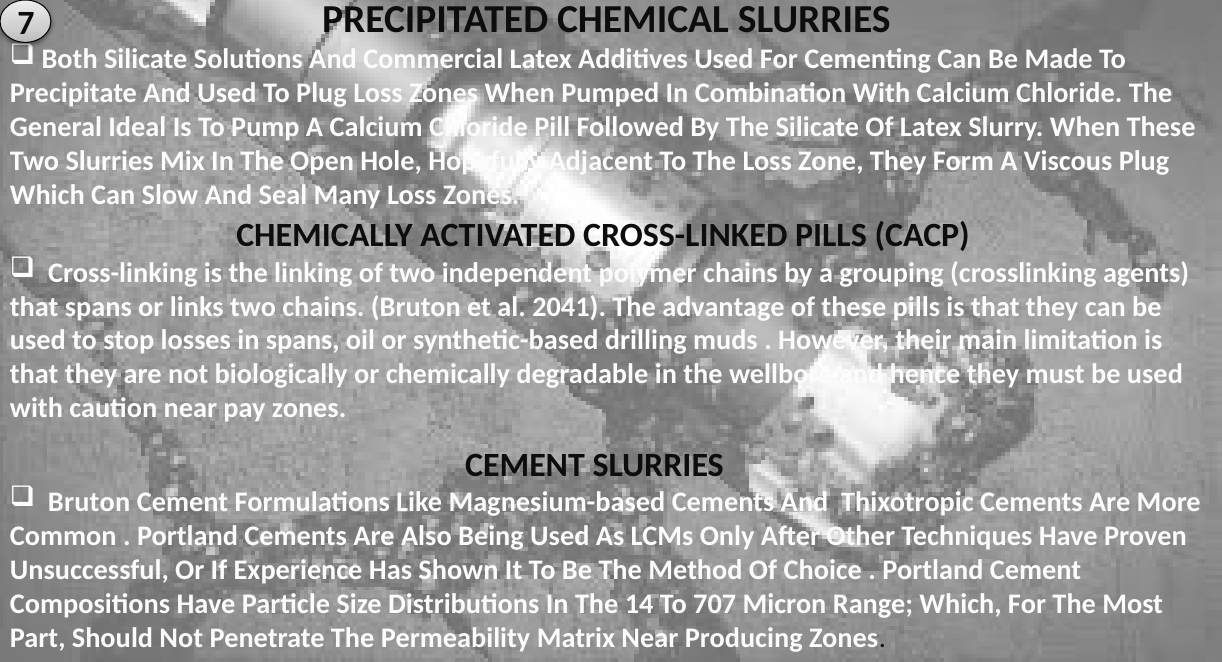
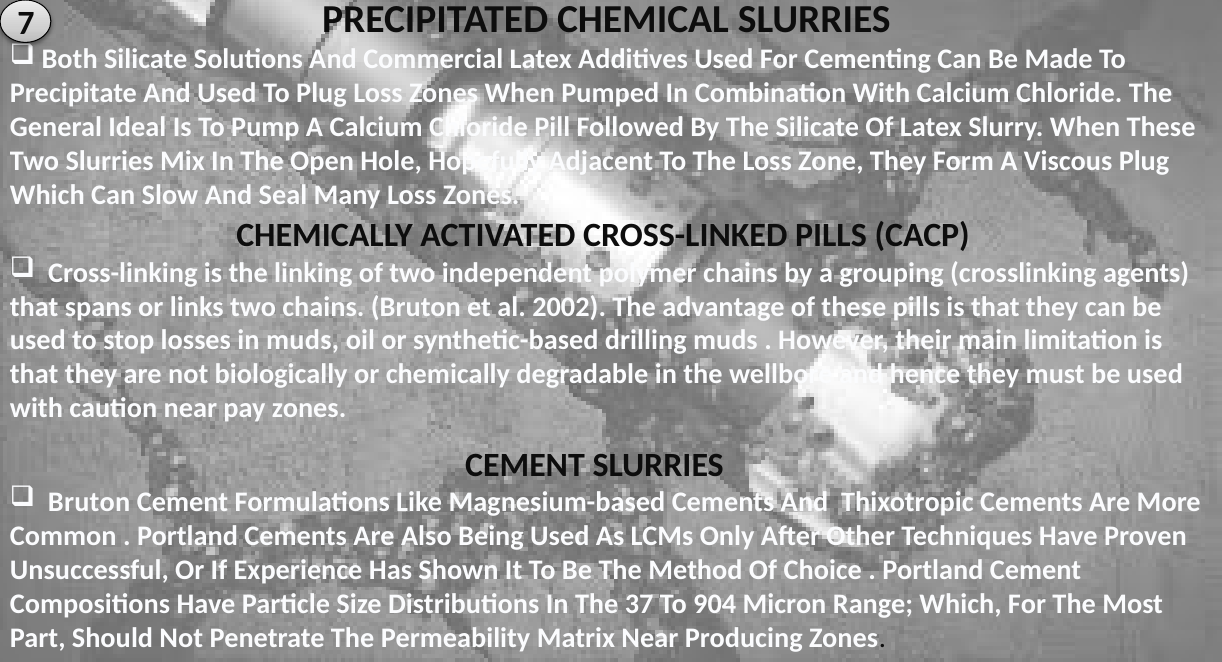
2041: 2041 -> 2002 (569, 307)
in spans: spans -> muds (303, 341)
14: 14 -> 37 (639, 604)
707: 707 -> 904 (715, 604)
